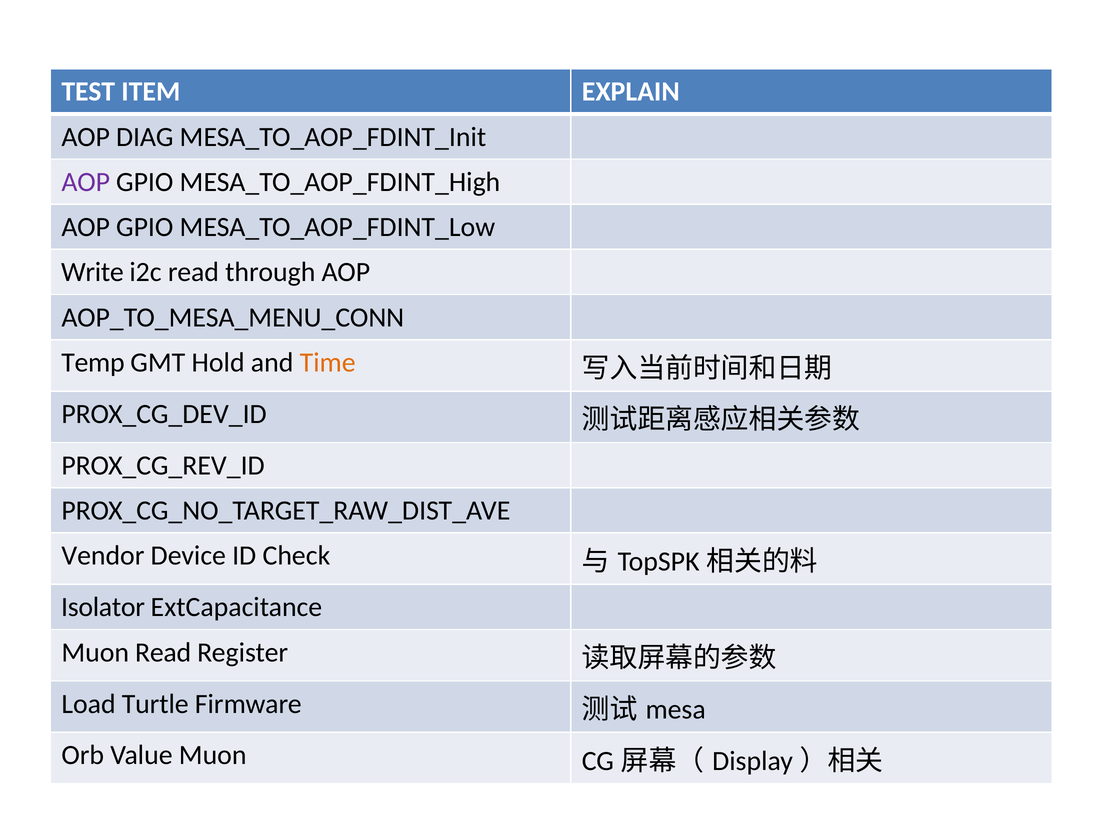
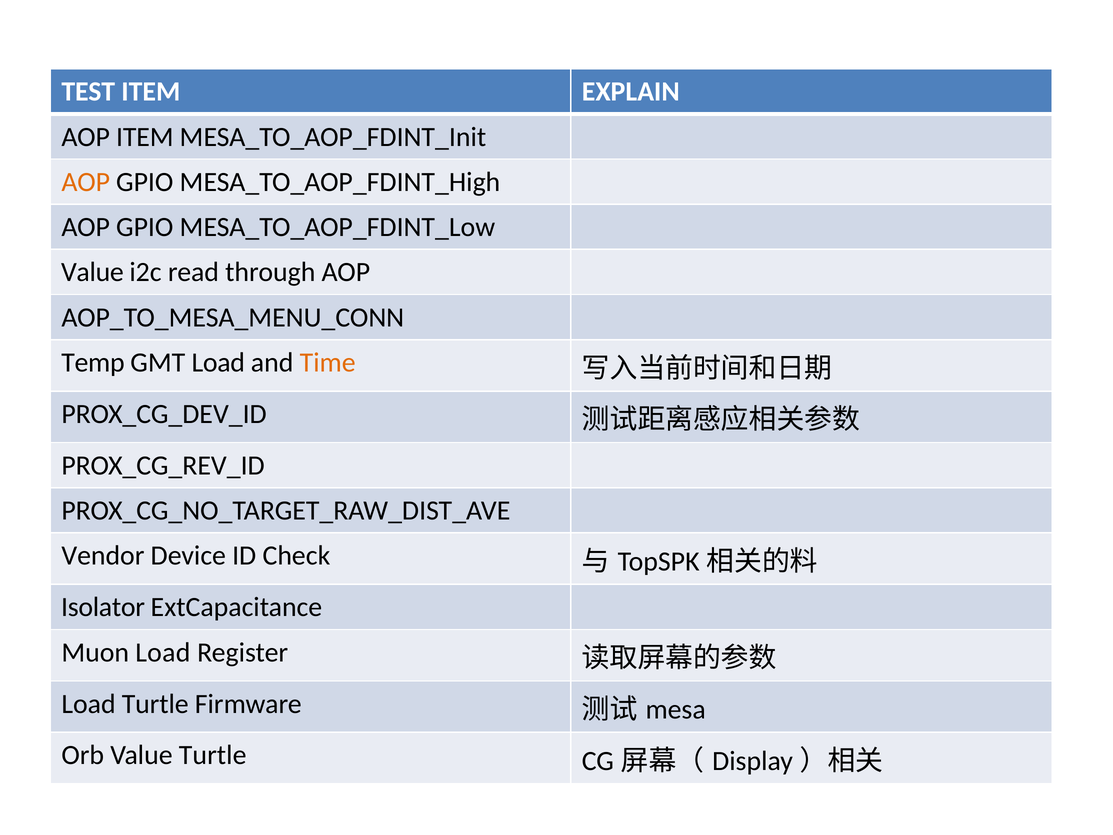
AOP DIAG: DIAG -> ITEM (145, 137)
AOP colour: purple -> orange (86, 182)
Write: Write -> Value (92, 272)
GMT Hold: Hold -> Load (218, 362)
Muon Read: Read -> Load (163, 652)
Value Muon: Muon -> Turtle (213, 755)
